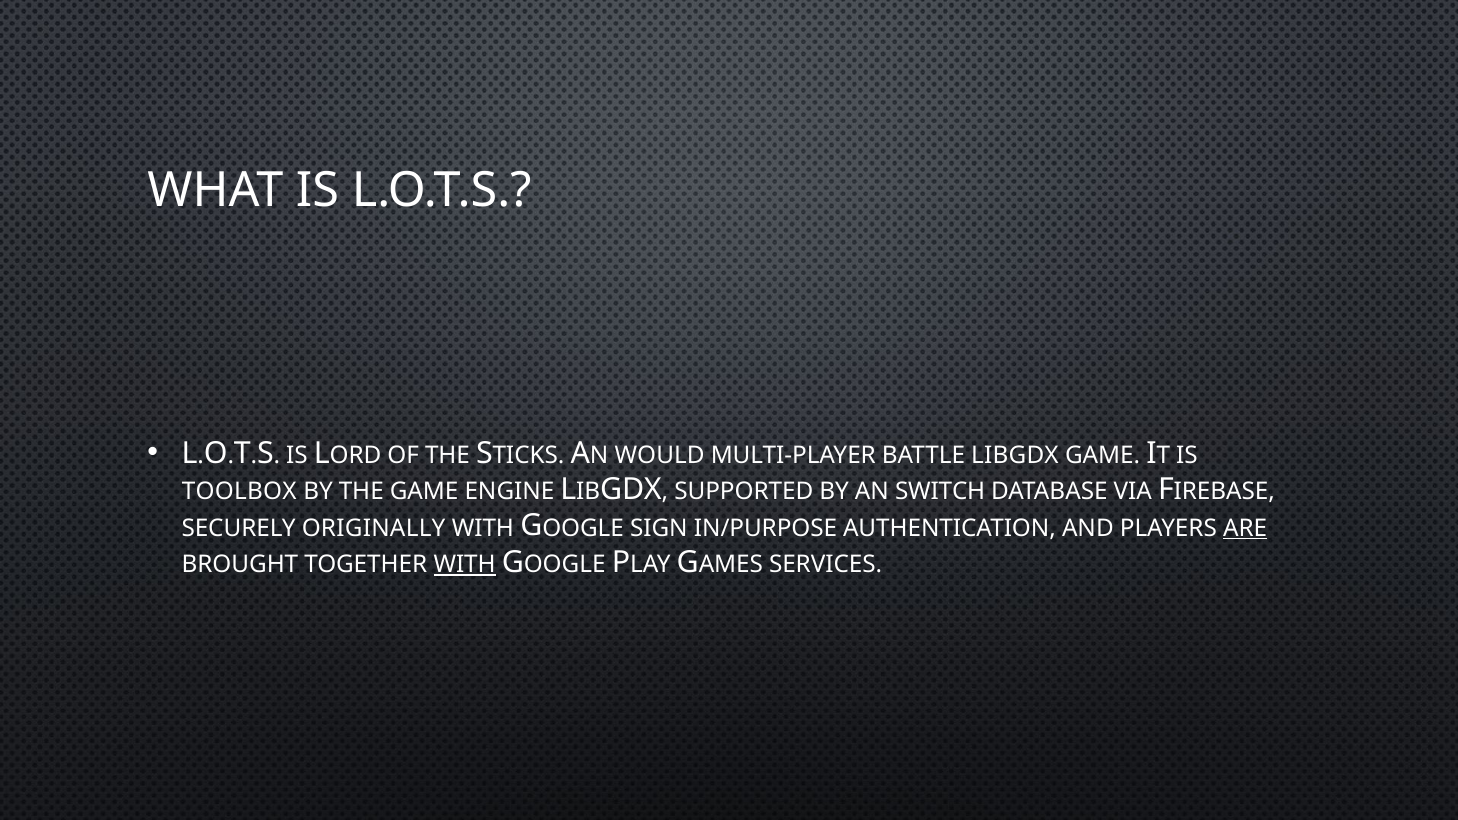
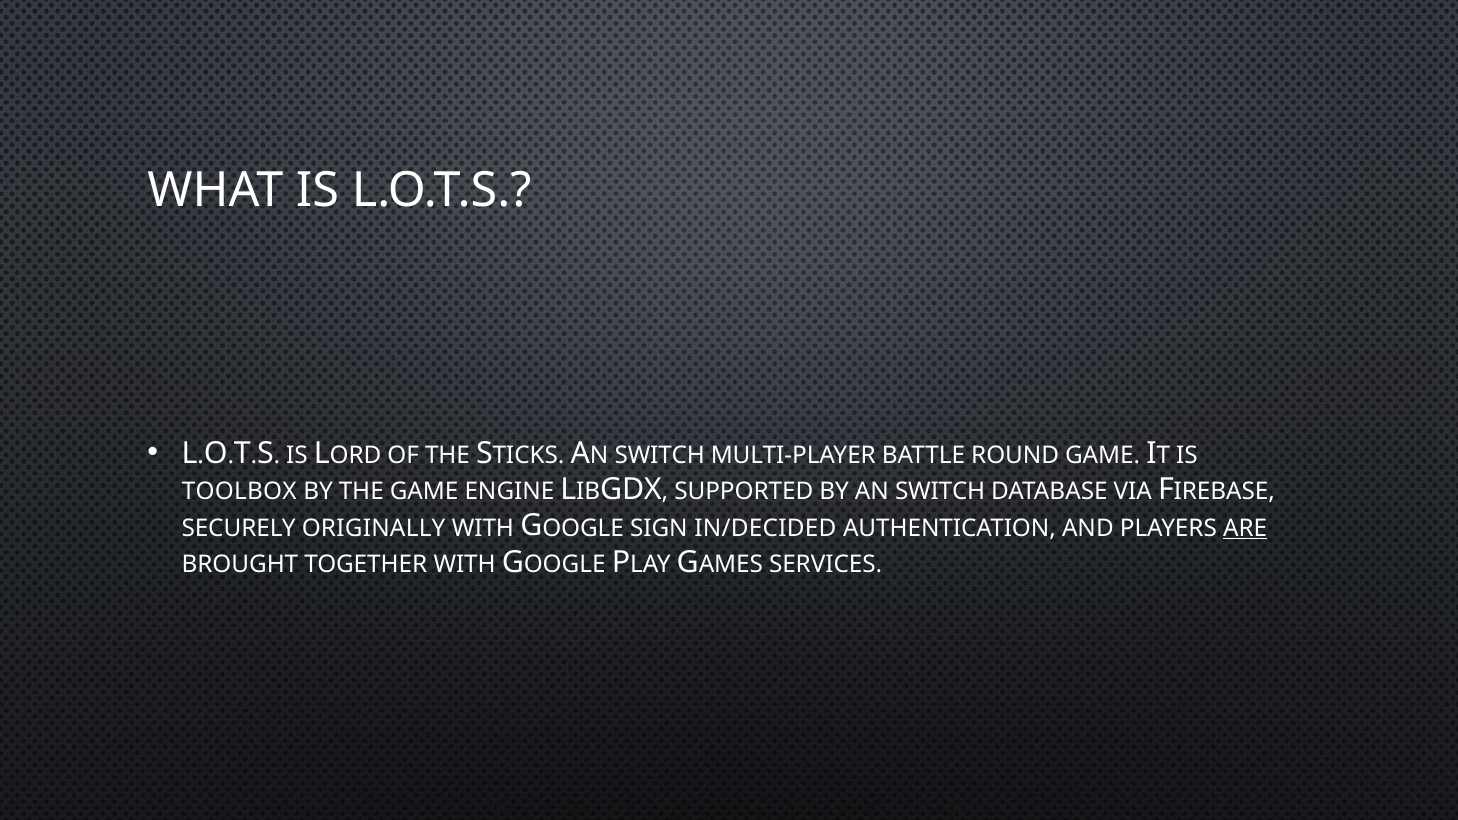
WOULD: WOULD -> SWITCH (660, 455)
LIBGDX: LIBGDX -> ROUND (1015, 455)
IN/PURPOSE: IN/PURPOSE -> IN/DECIDED (765, 528)
WITH underline: present -> none (465, 565)
